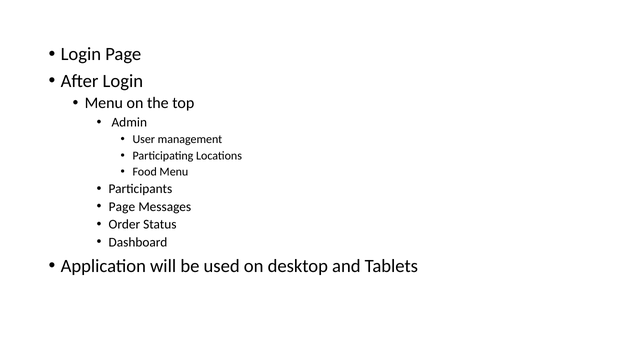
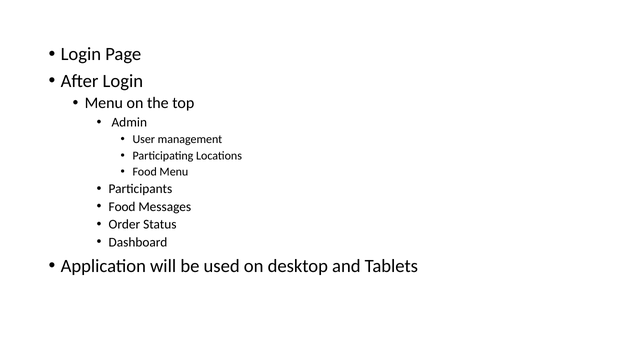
Page: Page -> Food (122, 206)
